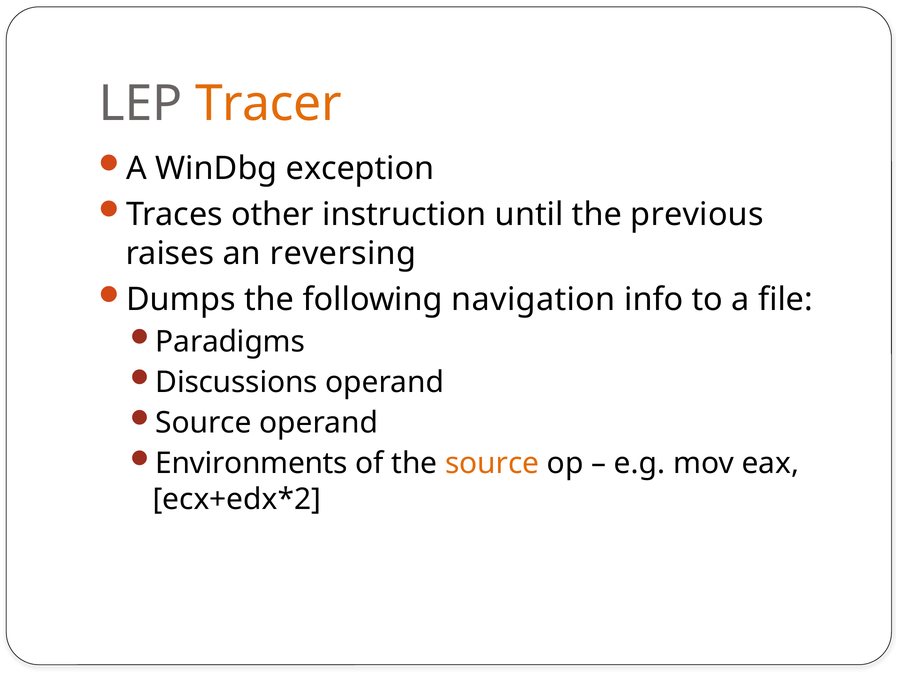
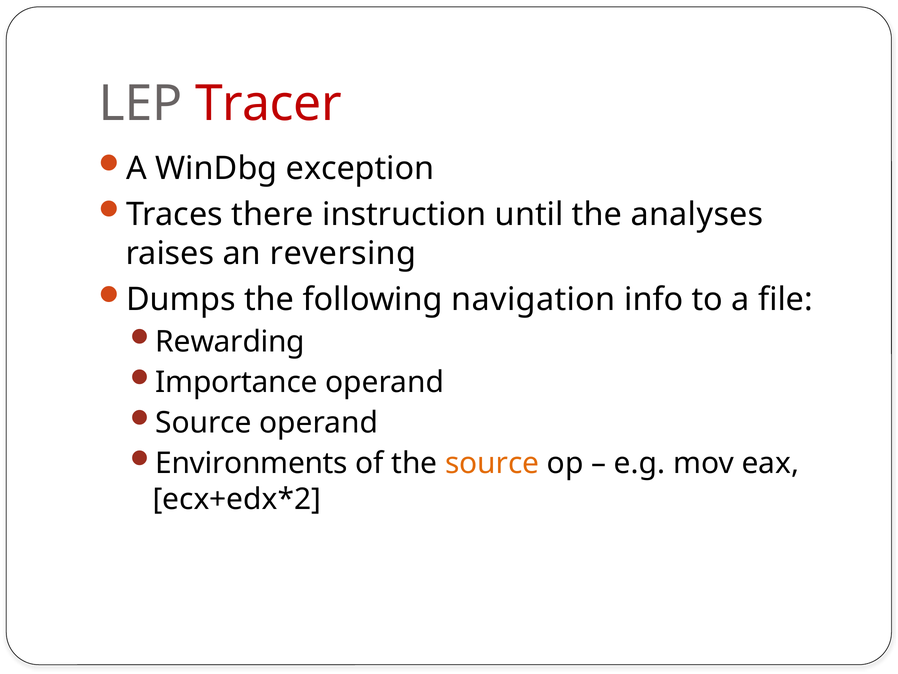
Tracer colour: orange -> red (268, 104)
other: other -> there (272, 214)
previous: previous -> analyses (697, 214)
Paradigms: Paradigms -> Rewarding (230, 341)
Discussions: Discussions -> Importance (237, 382)
